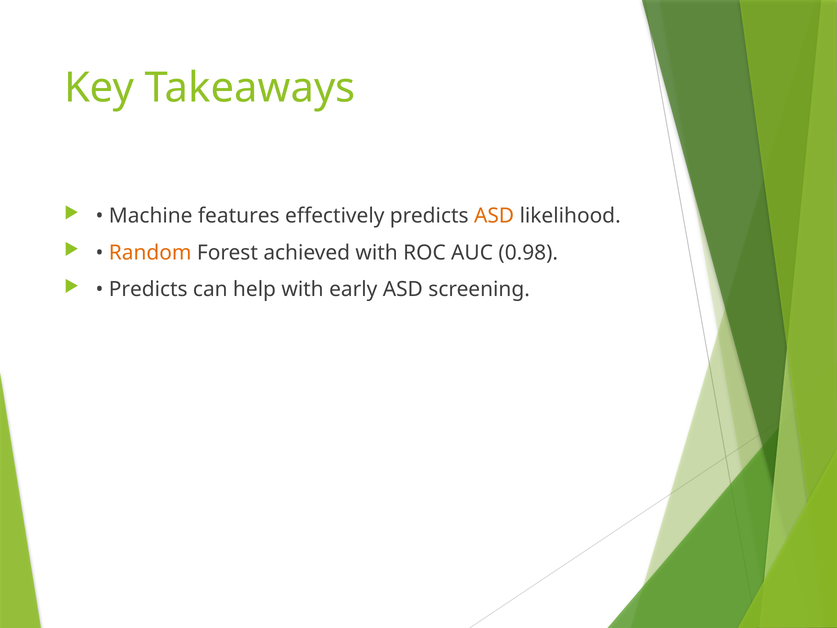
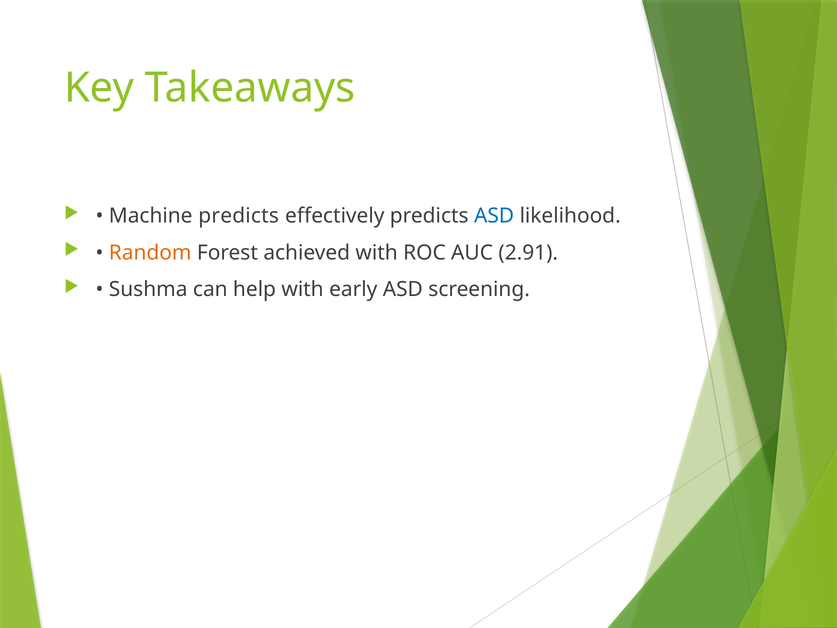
Machine features: features -> predicts (239, 216)
ASD colour: orange -> blue (494, 216)
0.98: 0.98 -> 2.91 (528, 253)
Predicts: Predicts -> Sushma (148, 289)
